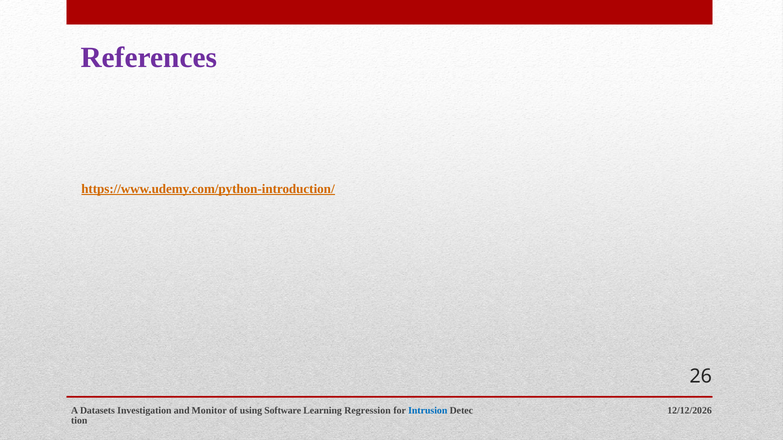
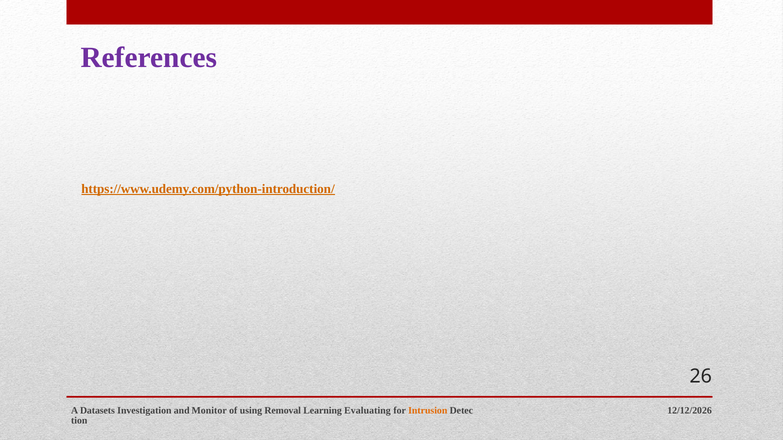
Software: Software -> Removal (283, 411)
Regression: Regression -> Evaluating (367, 411)
Intrusion colour: blue -> orange (428, 411)
